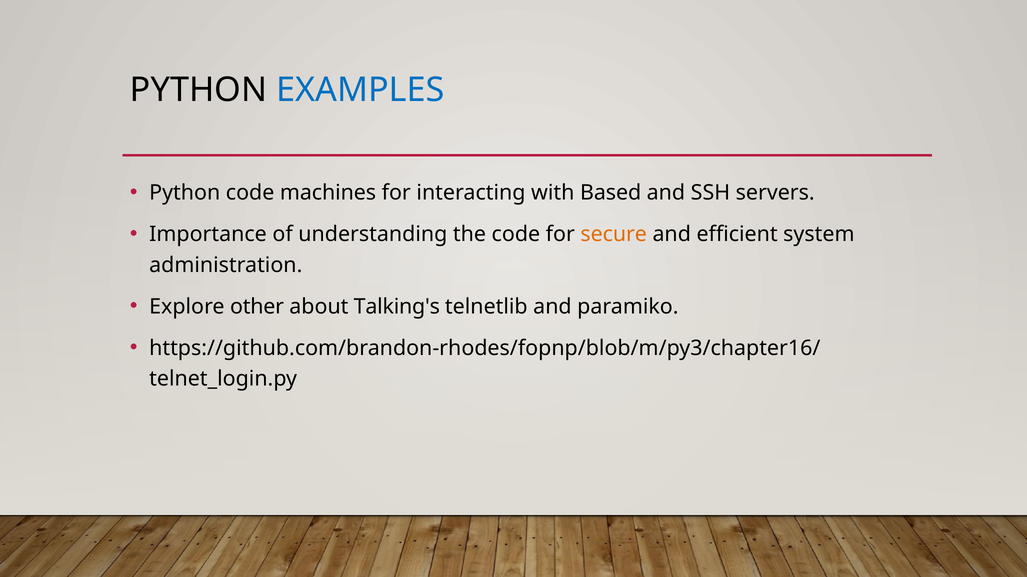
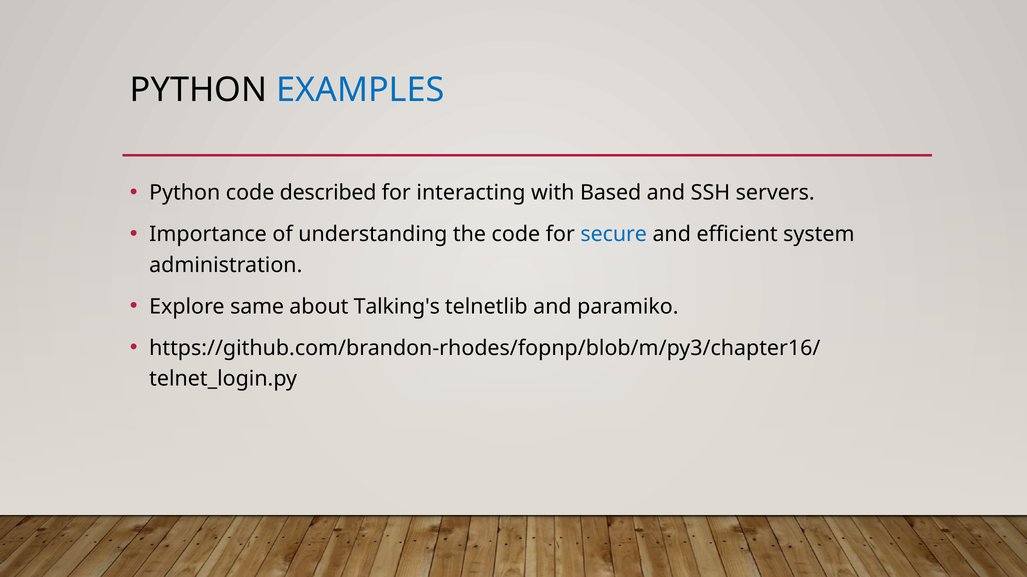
machines: machines -> described (328, 193)
secure colour: orange -> blue (614, 235)
other: other -> same (257, 307)
